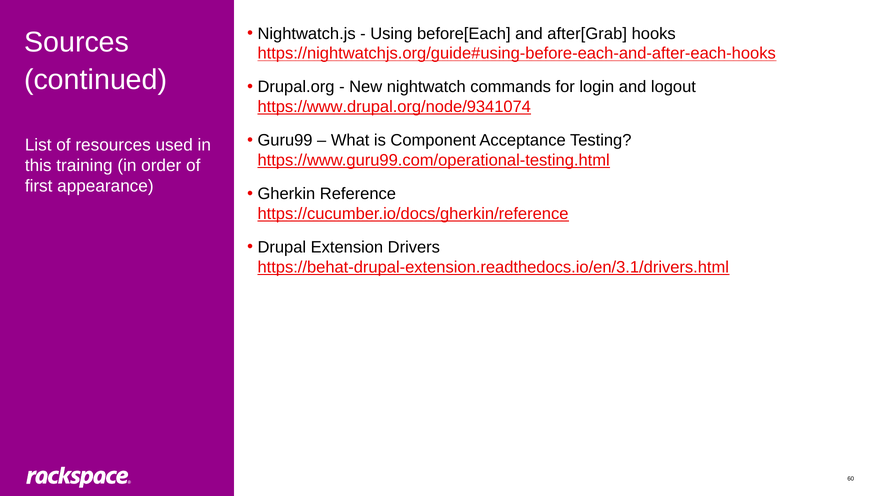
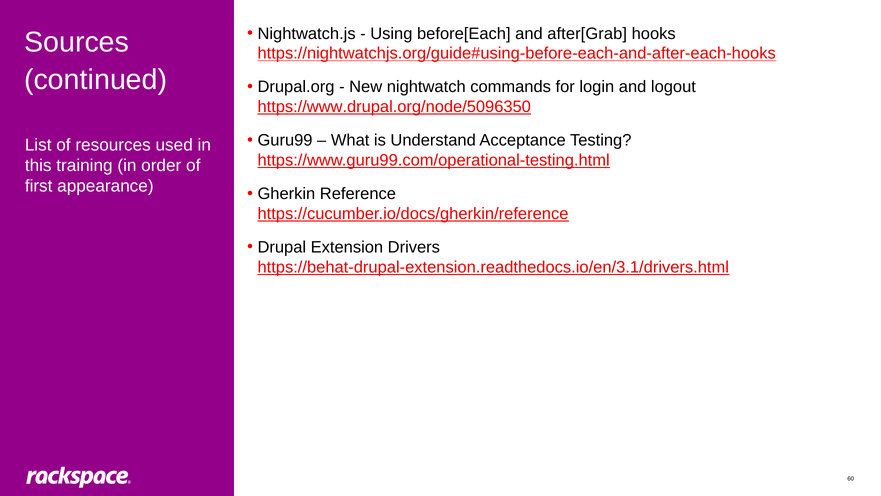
https://www.drupal.org/node/9341074: https://www.drupal.org/node/9341074 -> https://www.drupal.org/node/5096350 (394, 107)
Component: Component -> Understand (433, 140)
